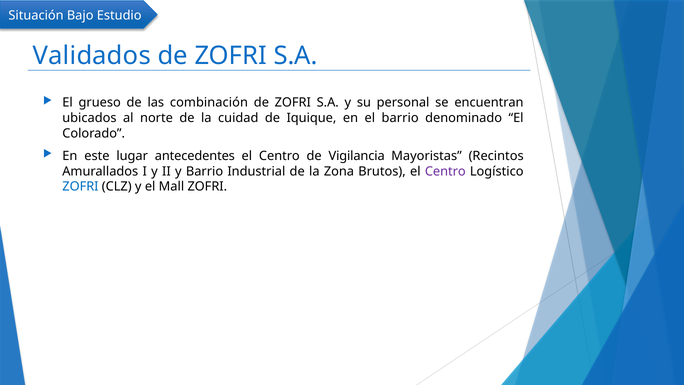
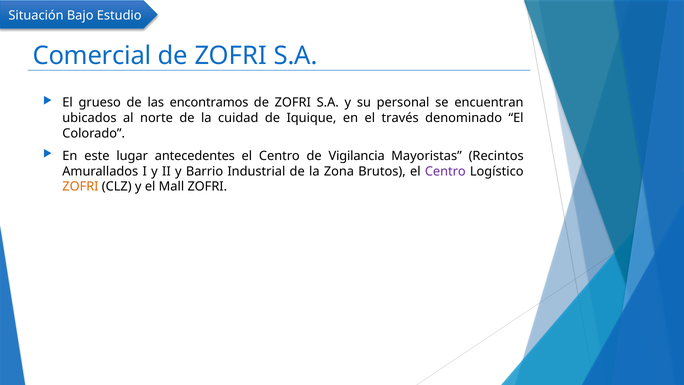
Validados: Validados -> Comercial (92, 56)
combinación: combinación -> encontramos (209, 103)
el barrio: barrio -> través (400, 118)
ZOFRI colour: blue -> orange (80, 187)
